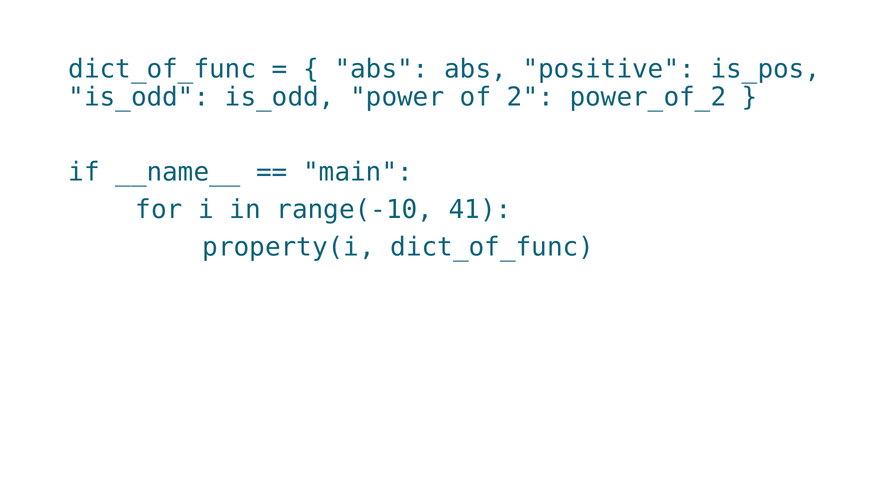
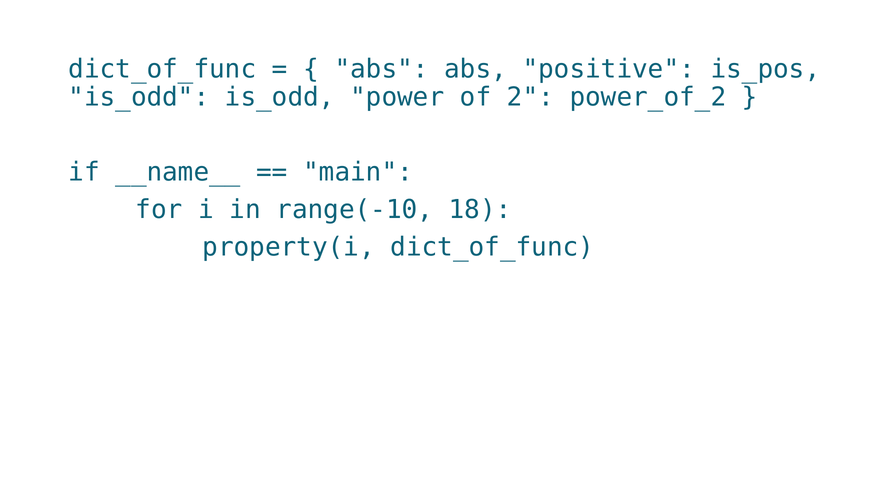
41: 41 -> 18 (480, 210)
